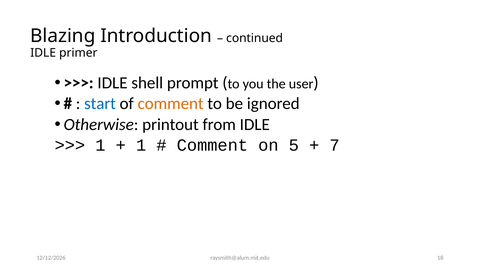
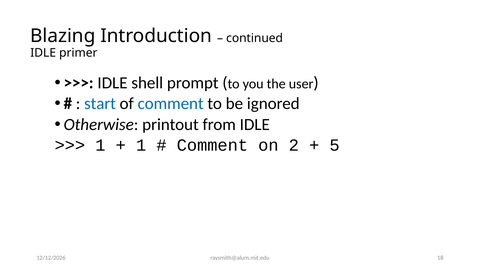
comment colour: orange -> blue (171, 104)
5: 5 -> 2 (294, 145)
7: 7 -> 5 (335, 145)
